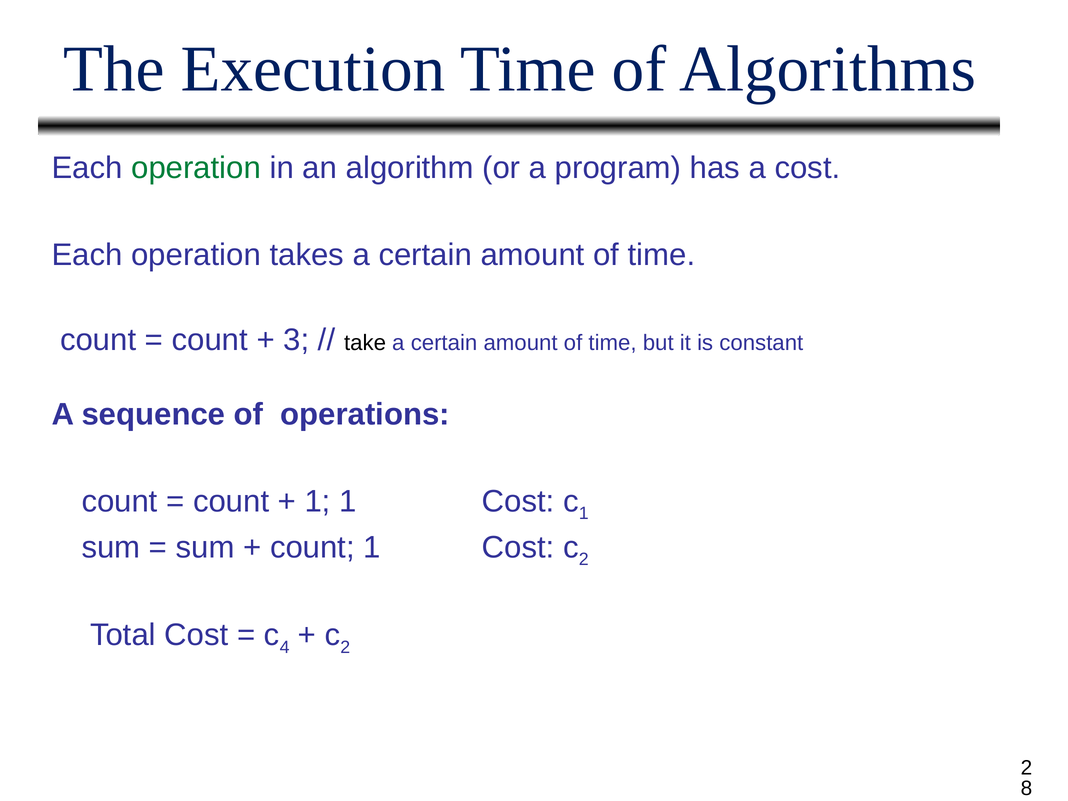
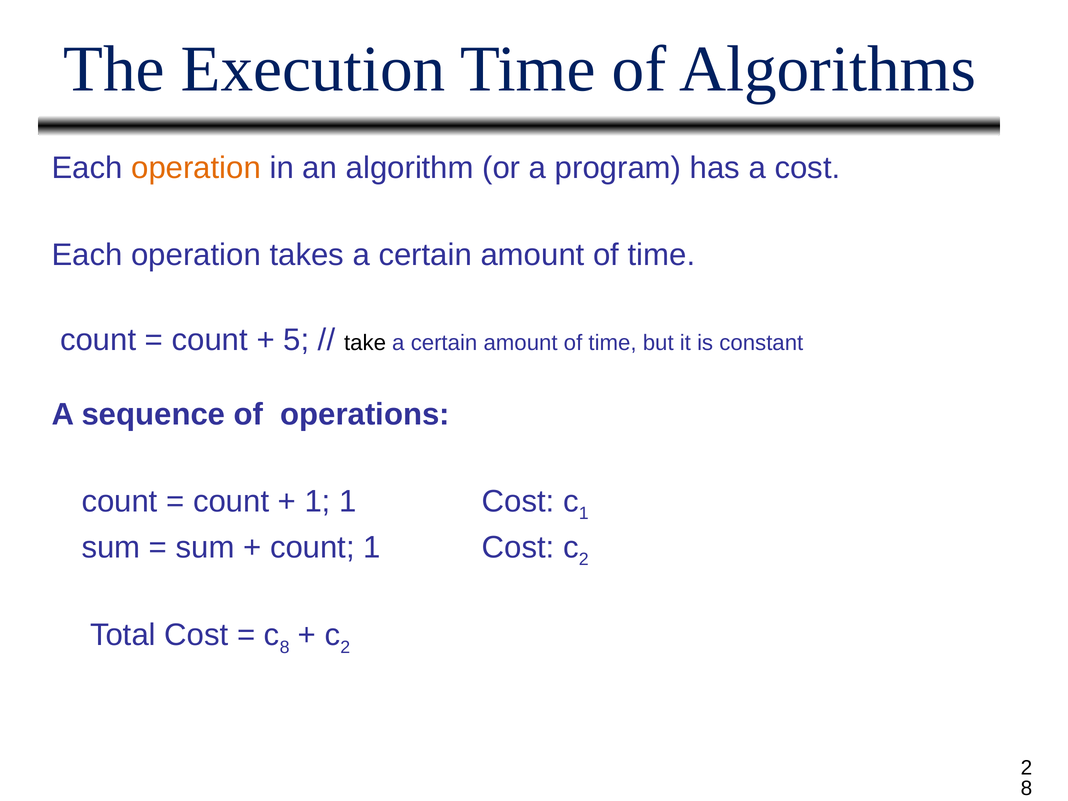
operation colour: green -> orange (196, 168)
3: 3 -> 5 (296, 340)
4: 4 -> 8 (285, 647)
